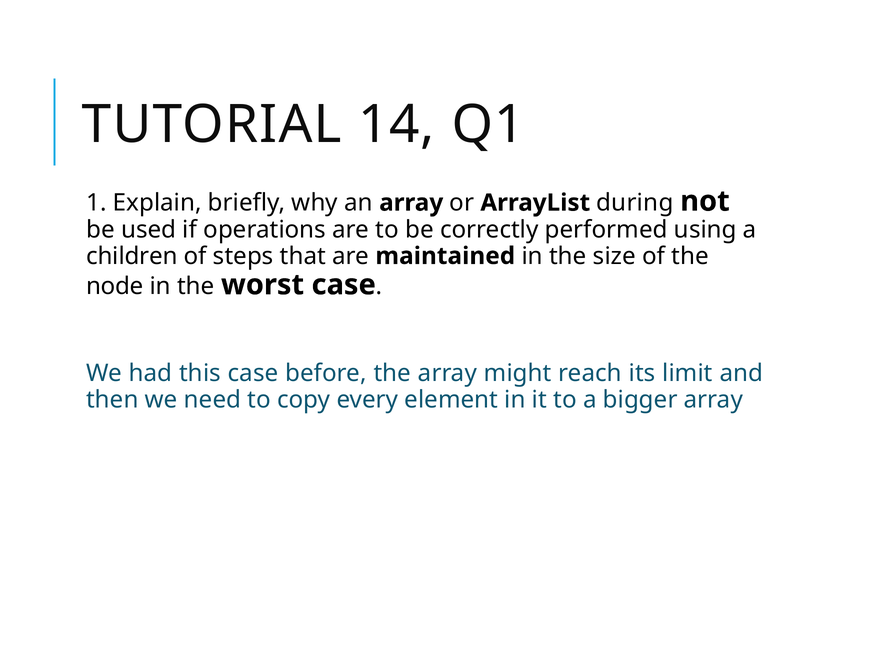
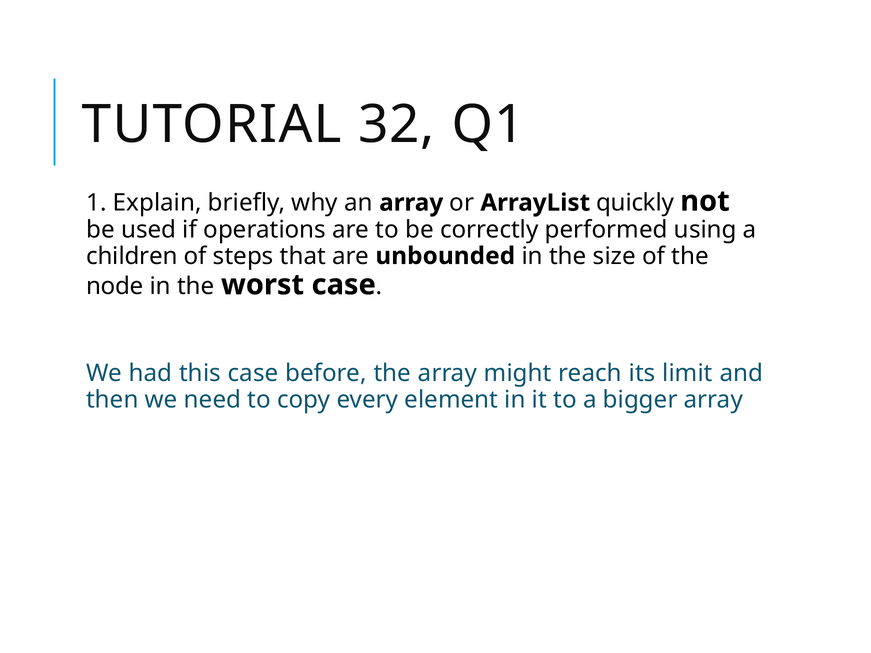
14: 14 -> 32 (396, 125)
during: during -> quickly (635, 203)
maintained: maintained -> unbounded (445, 256)
